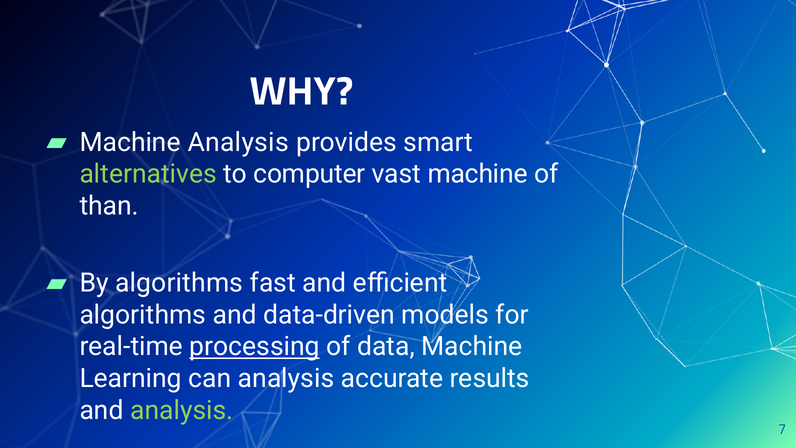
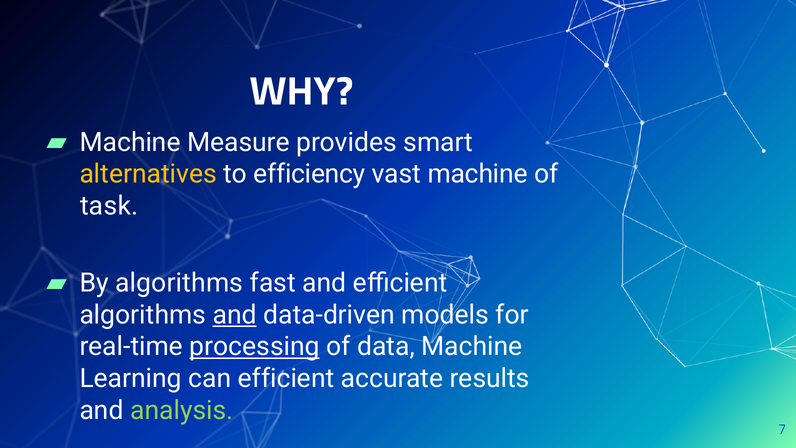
Machine Analysis: Analysis -> Measure (238, 142)
alternatives colour: light green -> yellow (148, 174)
computer: computer -> efficiency (309, 174)
than: than -> task (109, 206)
and underline: none -> present (235, 315)
can analysis: analysis -> efficient (286, 378)
